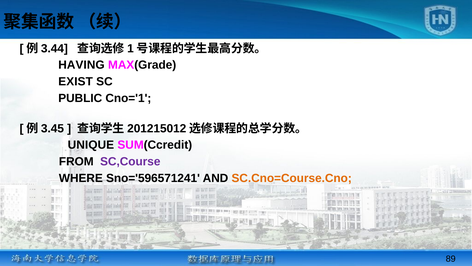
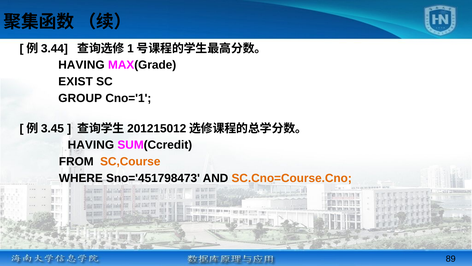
PUBLIC: PUBLIC -> GROUP (80, 98)
UNIQUE: UNIQUE -> HAVING (91, 145)
SC,Course colour: purple -> orange (130, 161)
Sno='596571241: Sno='596571241 -> Sno='451798473 (153, 178)
